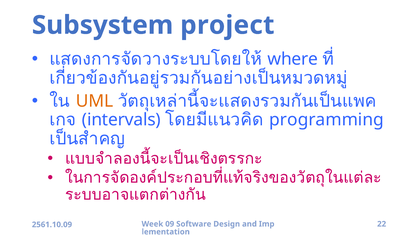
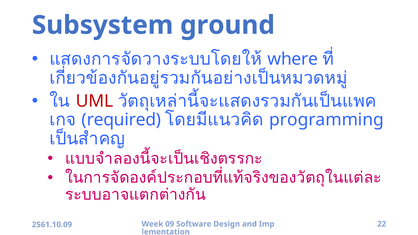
project: project -> ground (227, 25)
UML colour: orange -> red (94, 101)
intervals: intervals -> required (121, 120)
